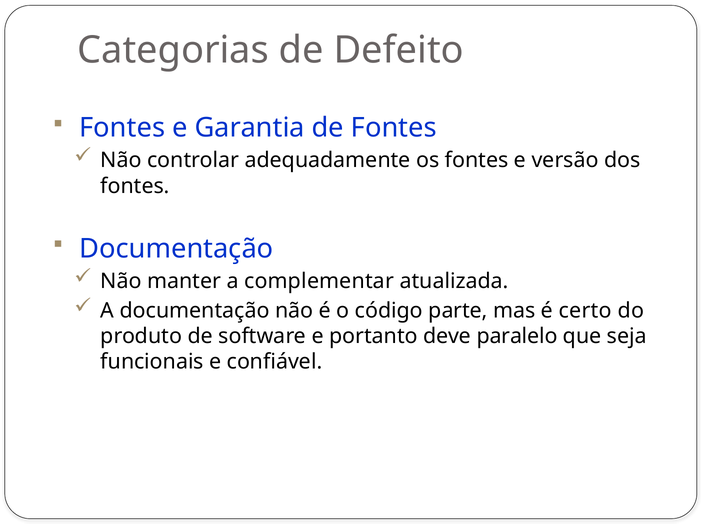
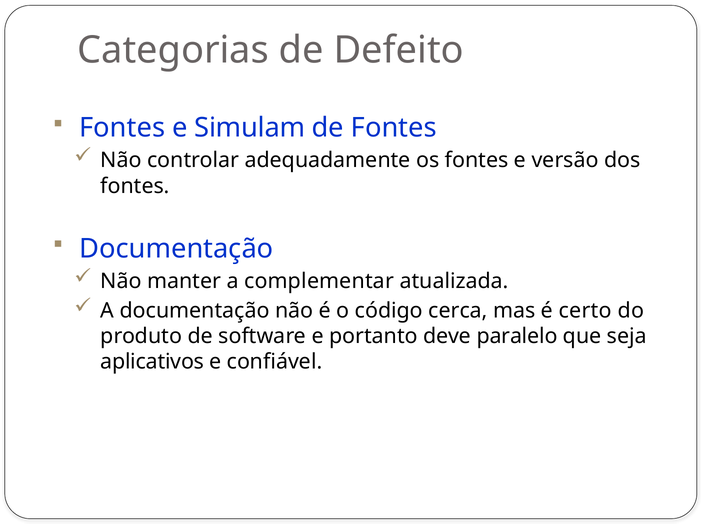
Garantia: Garantia -> Simulam (250, 128)
parte: parte -> cerca (458, 311)
funcionais: funcionais -> aplicativos (152, 362)
